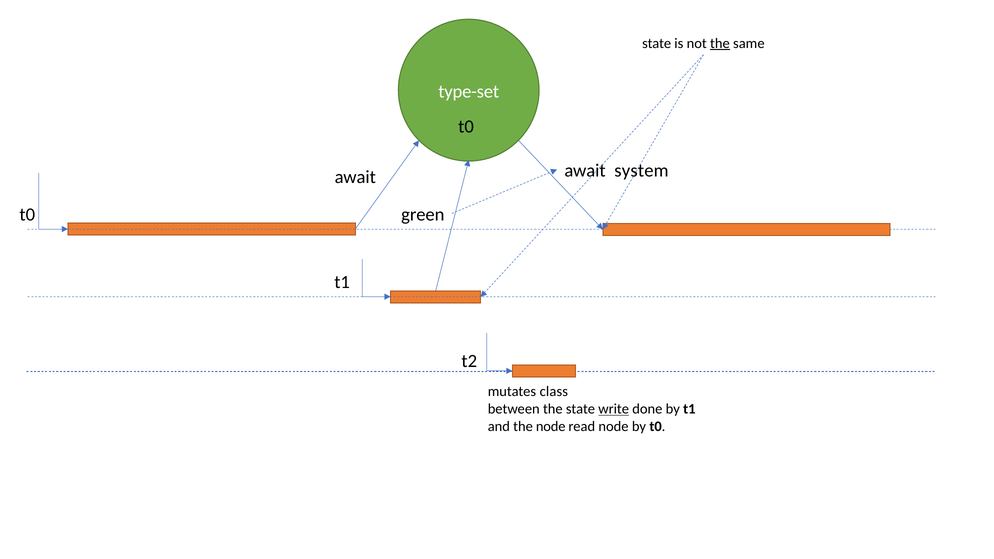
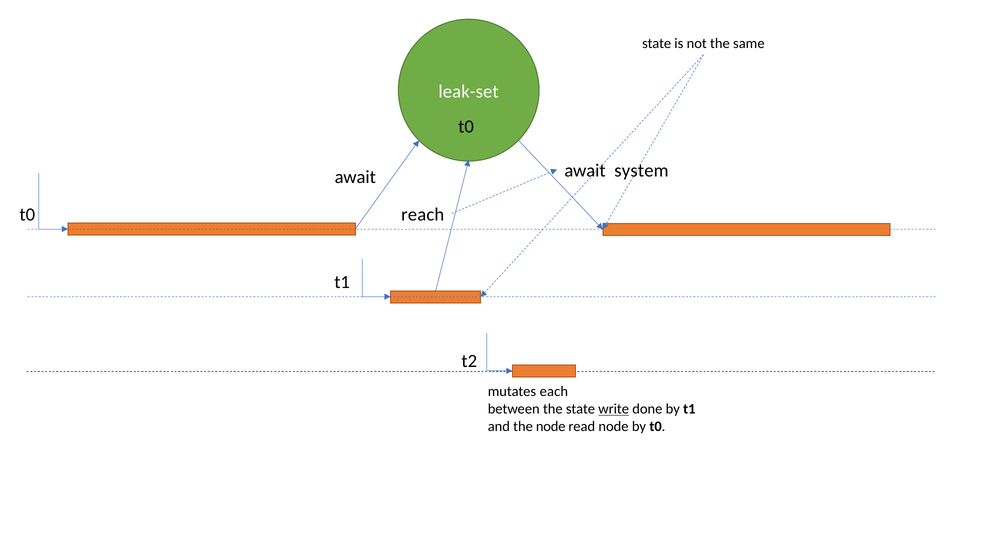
the underline: present -> none (720, 43)
type-set: type-set -> leak-set (469, 91)
green: green -> reach (423, 215)
class: class -> each (554, 392)
